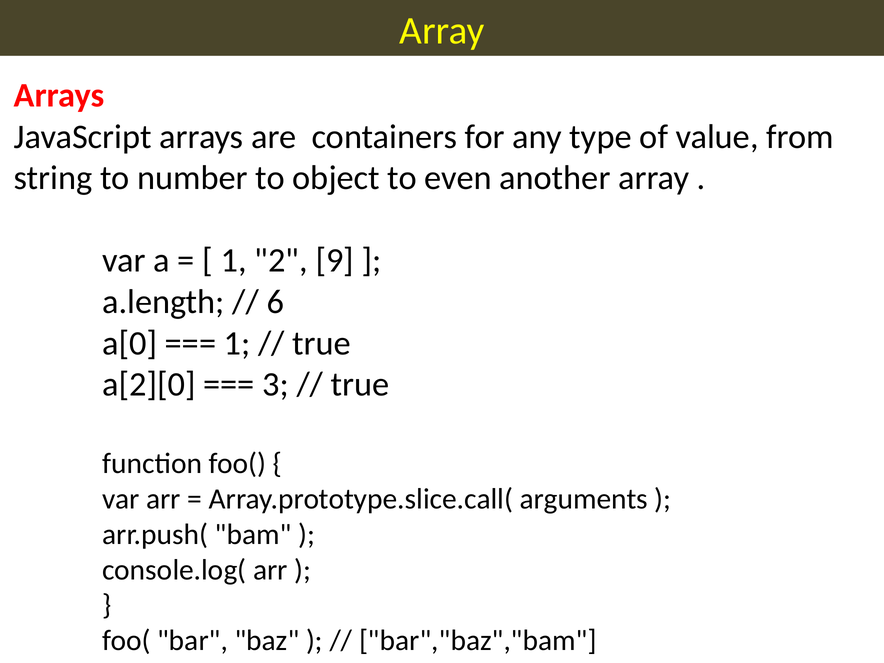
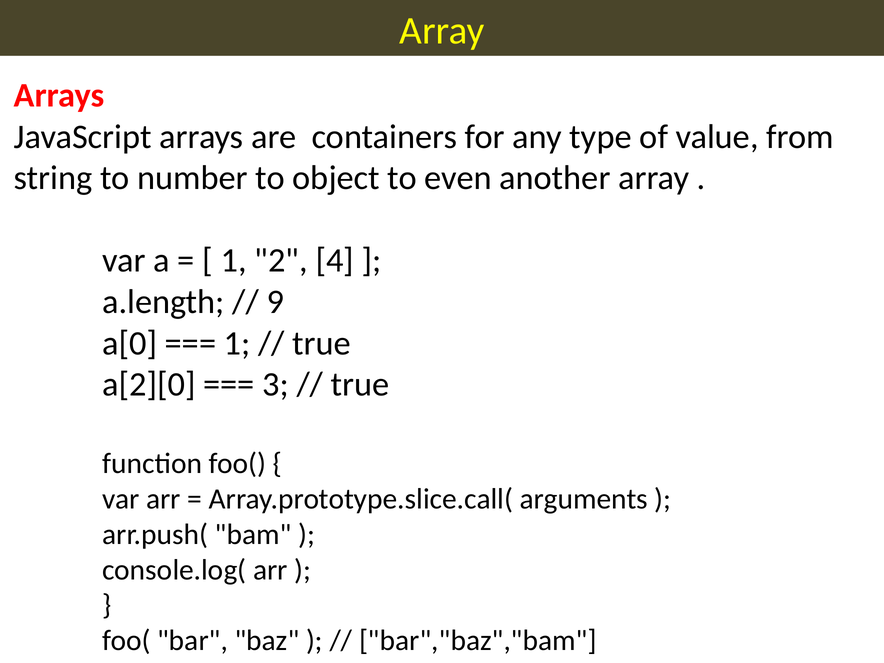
9: 9 -> 4 (335, 261)
6: 6 -> 9 (275, 302)
